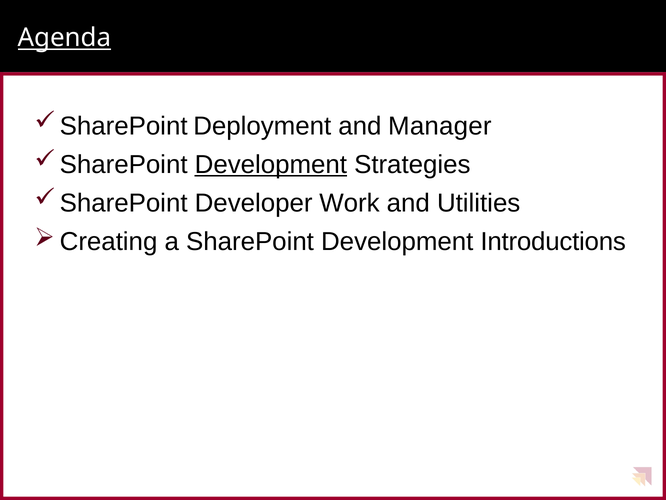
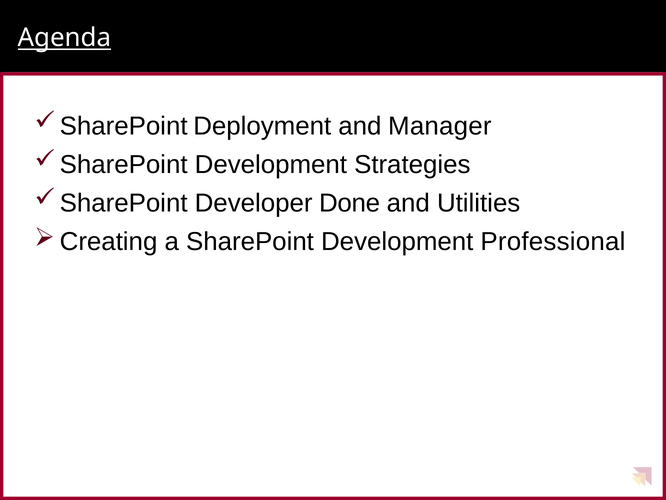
Development underline: present -> none (271, 165)
Work: Work -> Done (350, 203)
Introductions: Introductions -> Professional (553, 241)
